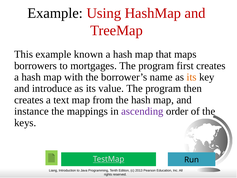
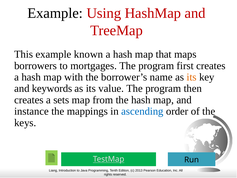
introduce: introduce -> keywords (52, 88)
text: text -> sets (61, 100)
ascending colour: purple -> blue (142, 111)
